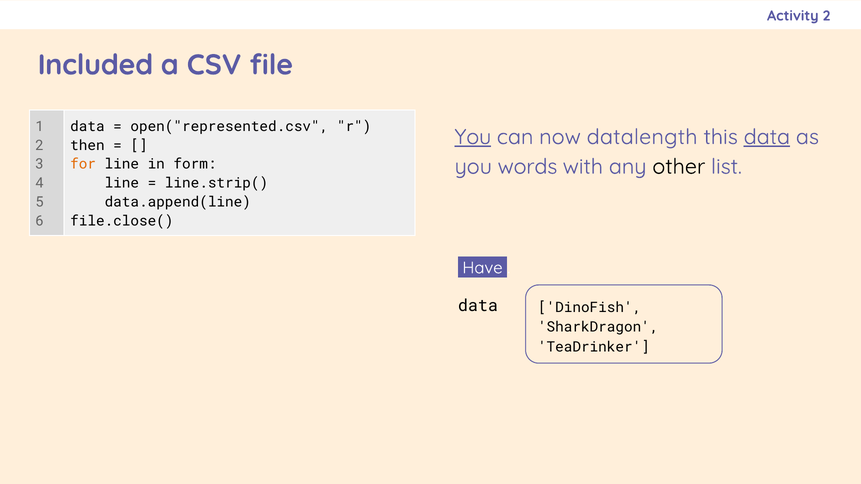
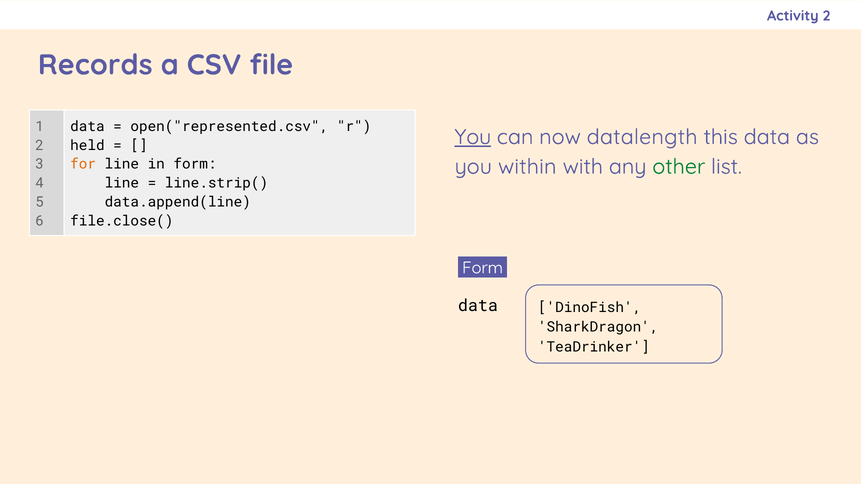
Included: Included -> Records (95, 65)
data underline: present -> none (767, 137)
then: then -> held (87, 145)
words: words -> within (527, 167)
other colour: black -> green (679, 167)
Have: Have -> Form (483, 268)
